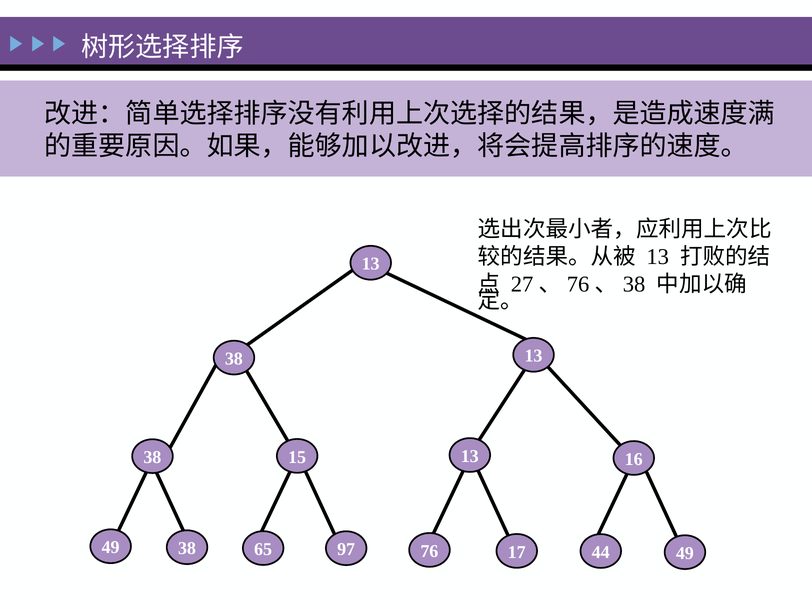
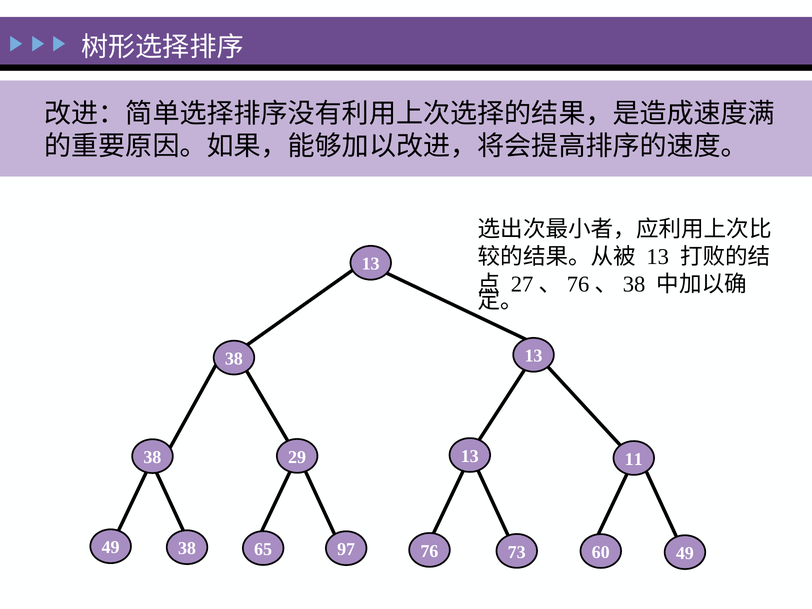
15: 15 -> 29 (297, 457)
16: 16 -> 11 (634, 459)
17: 17 -> 73 (517, 552)
44: 44 -> 60 (601, 552)
